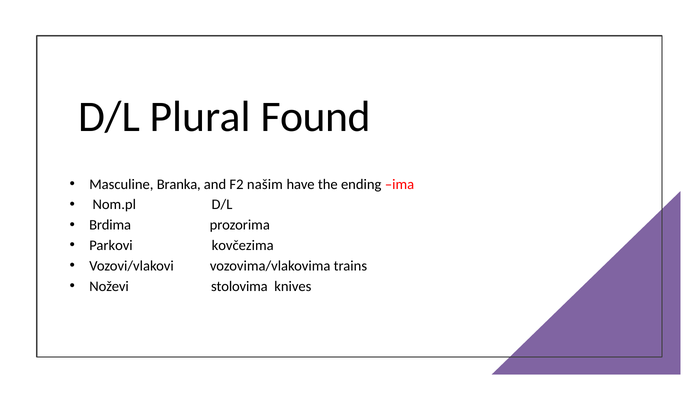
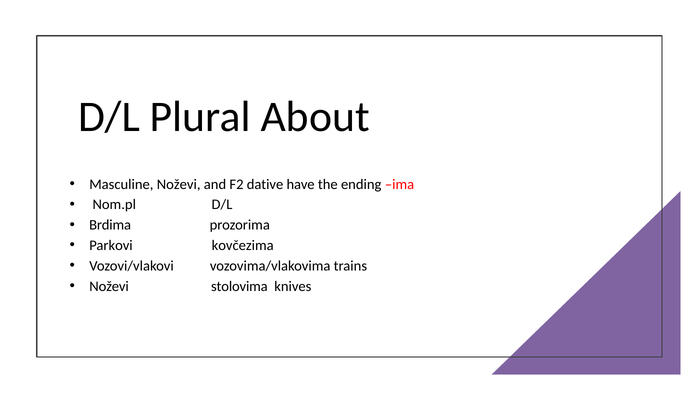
Found: Found -> About (315, 117)
Masculine Branka: Branka -> Noževi (179, 184)
našim: našim -> dative (265, 184)
